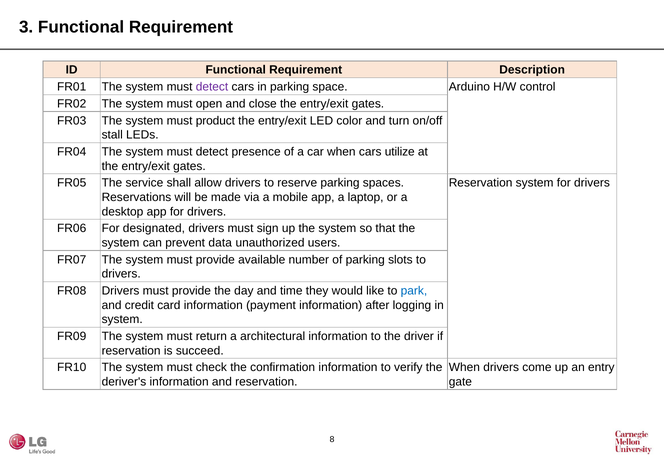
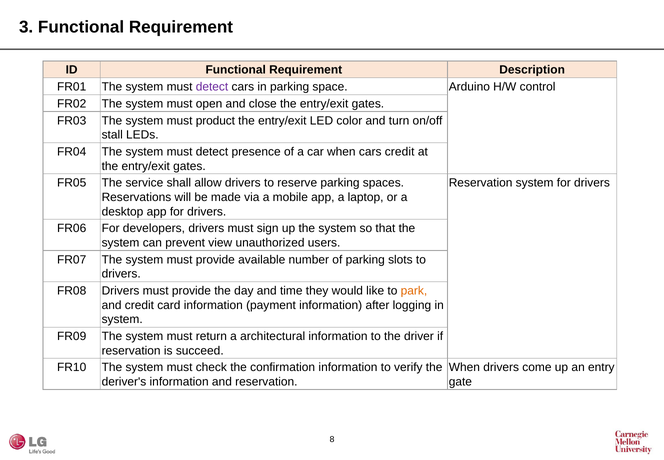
cars utilize: utilize -> credit (400, 152)
designated: designated -> developers (154, 228)
data: data -> view (220, 243)
park colour: blue -> orange (414, 291)
